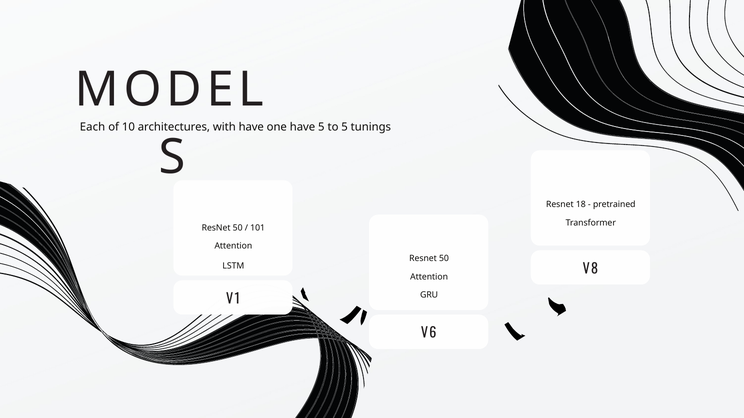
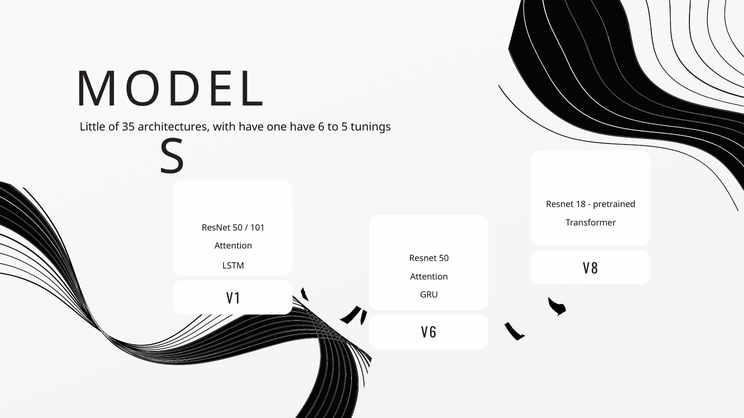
Each: Each -> Little (93, 127)
10: 10 -> 35 (128, 127)
have 5: 5 -> 6 (321, 127)
